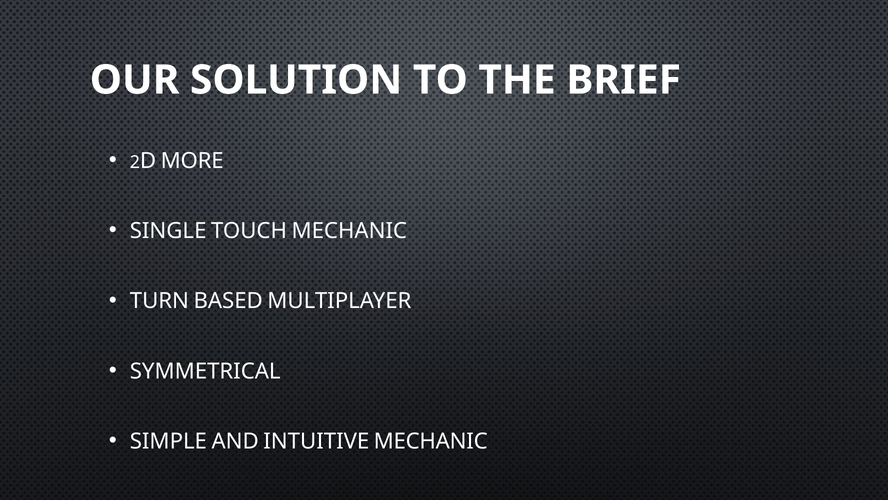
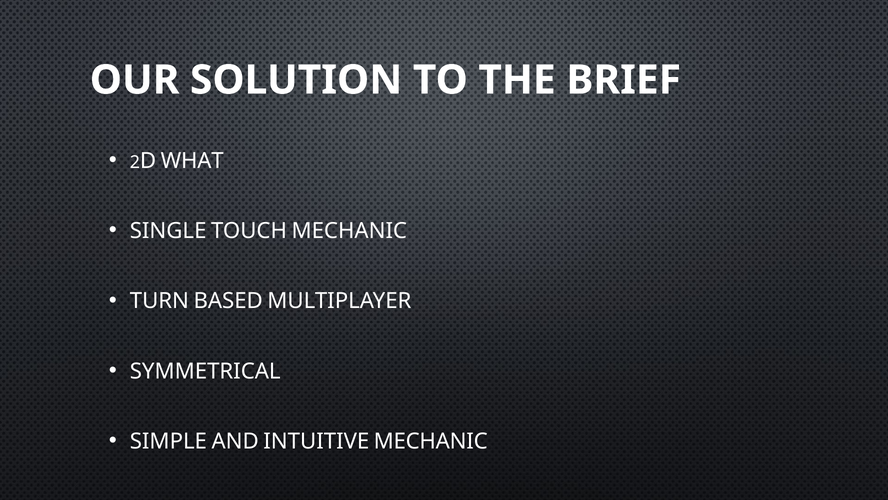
MORE: MORE -> WHAT (192, 161)
